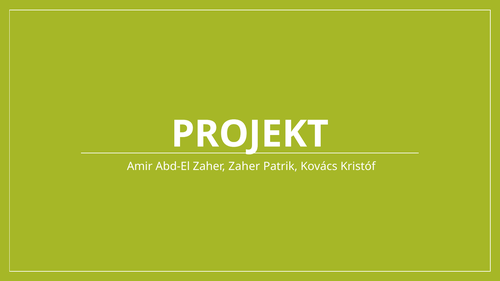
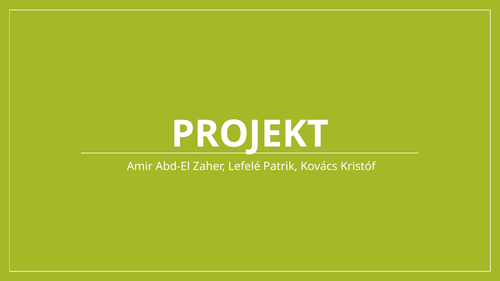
Zaher Zaher: Zaher -> Lefelé (244, 167)
